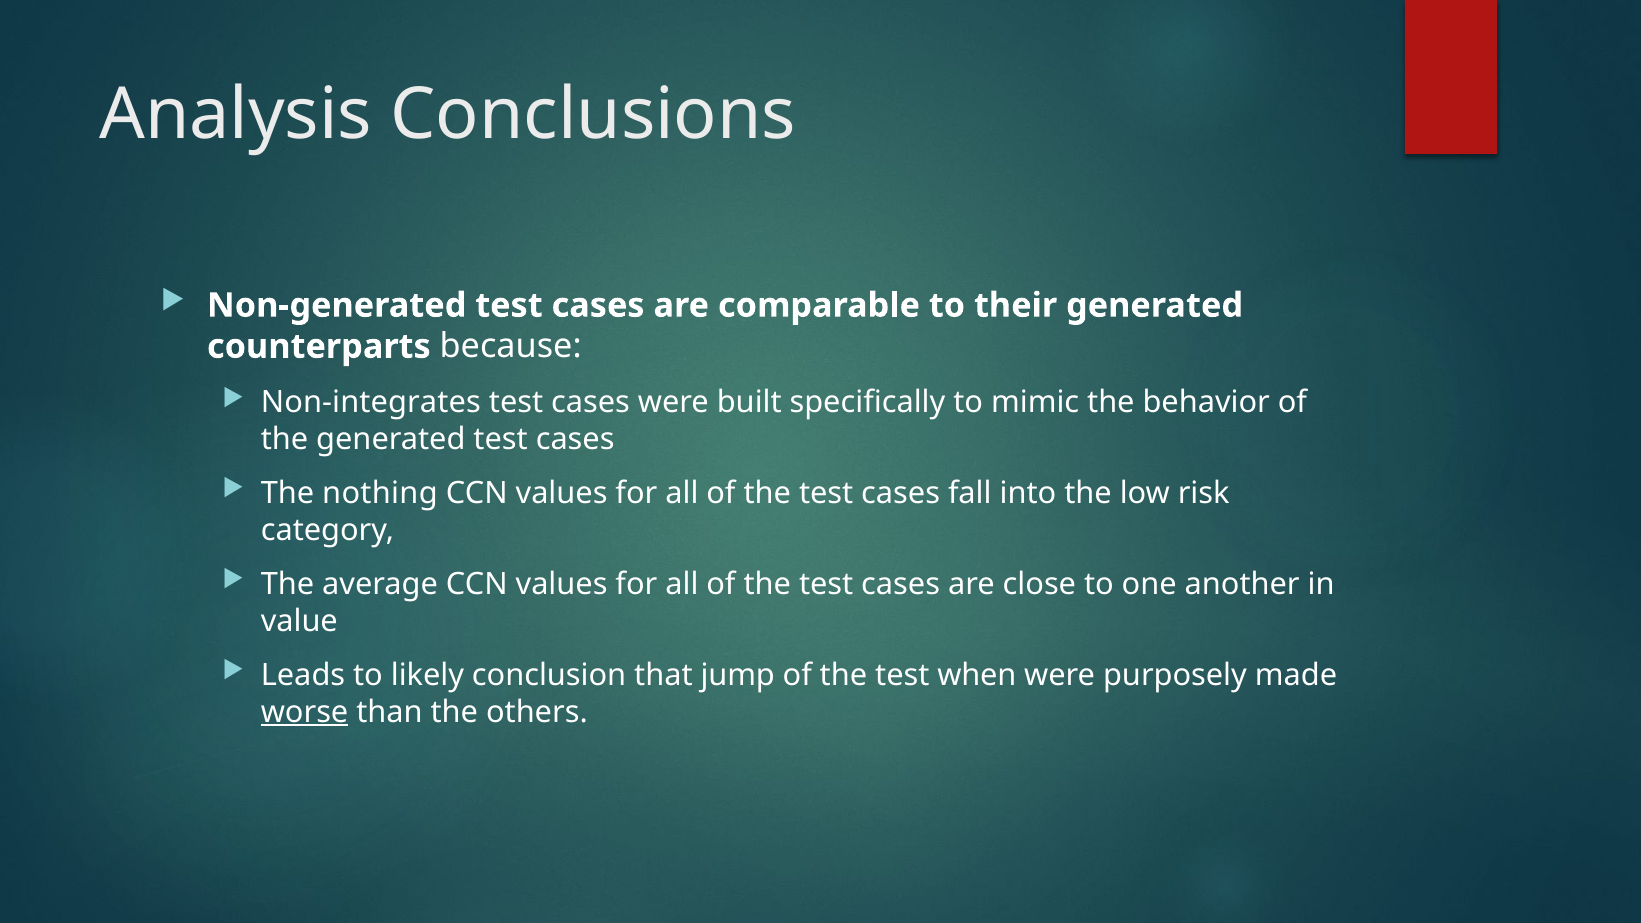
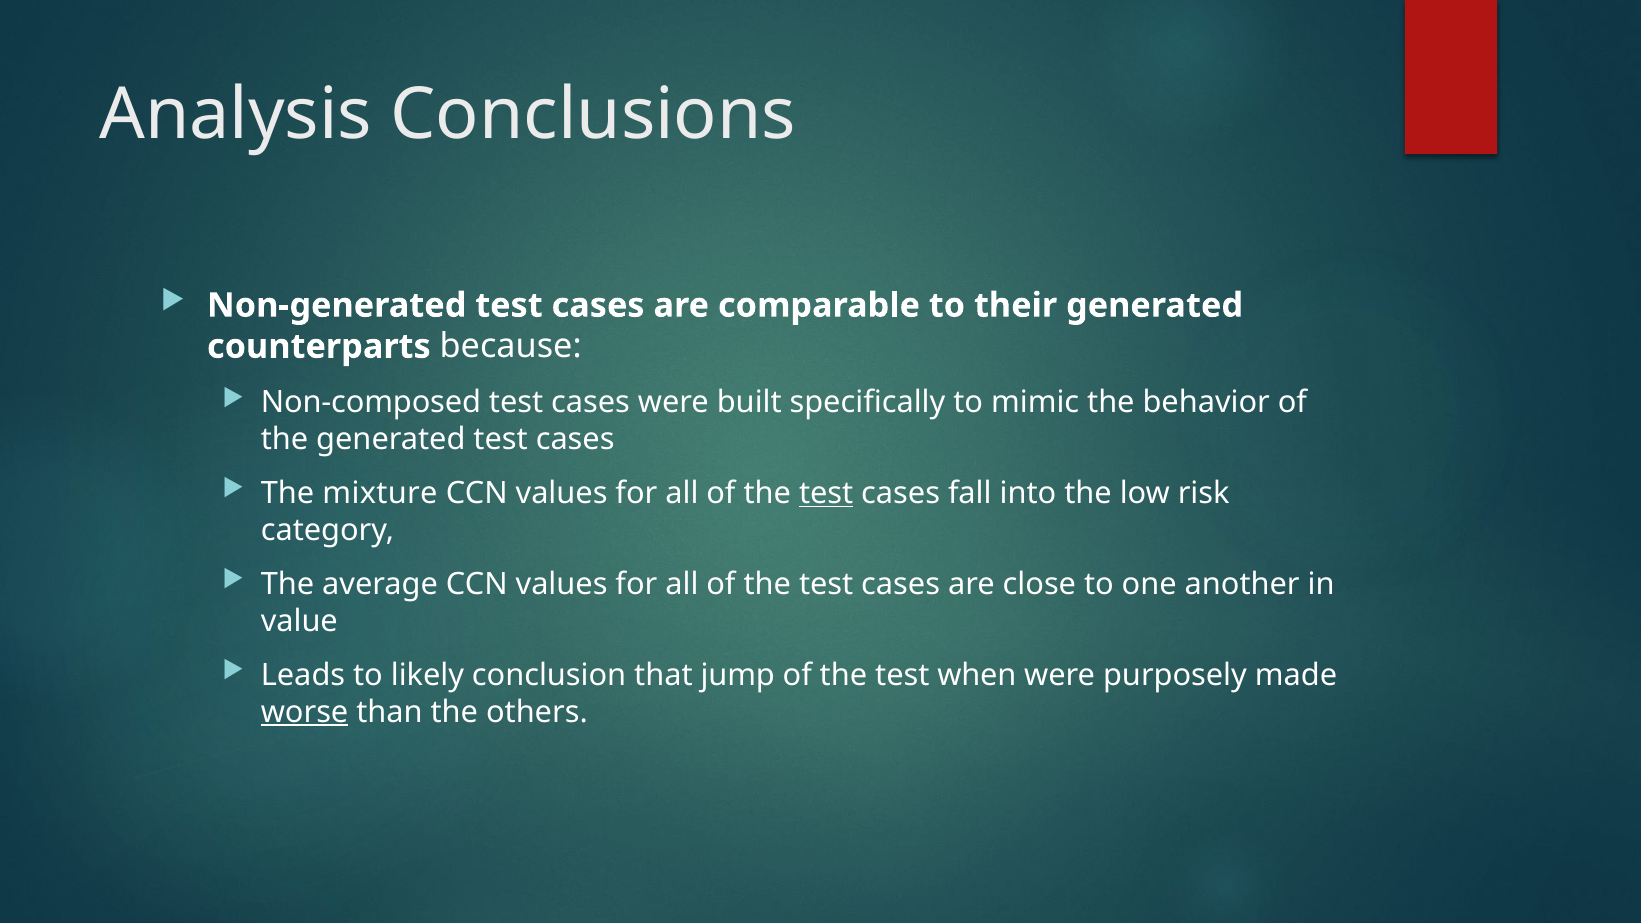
Non-integrates: Non-integrates -> Non-composed (371, 402)
nothing: nothing -> mixture (380, 493)
test underline: none -> present (826, 493)
